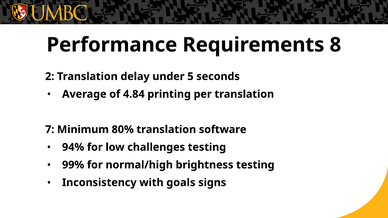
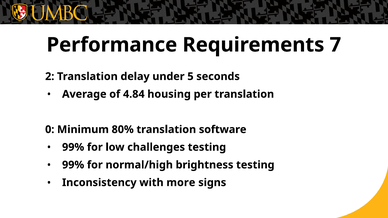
8: 8 -> 7 (335, 45)
printing: printing -> housing (169, 94)
7: 7 -> 0 (50, 130)
94%: 94% -> 99% (73, 147)
goals: goals -> more (181, 183)
